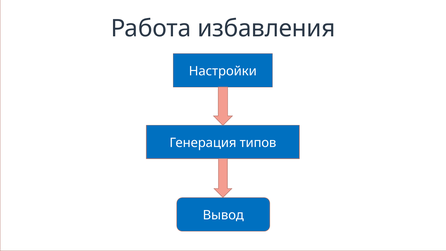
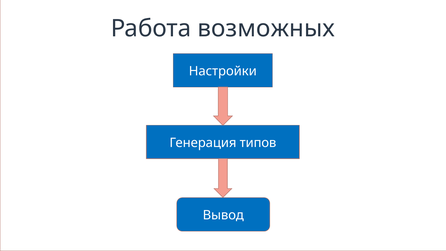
избавления: избавления -> возможных (266, 29)
